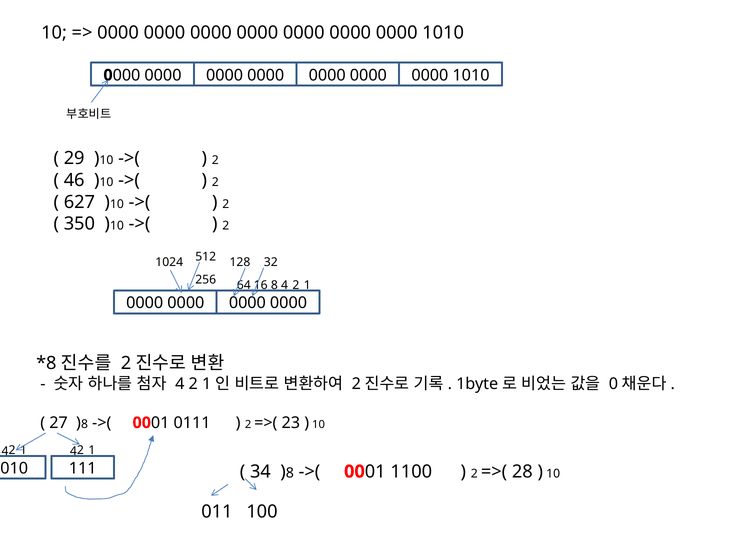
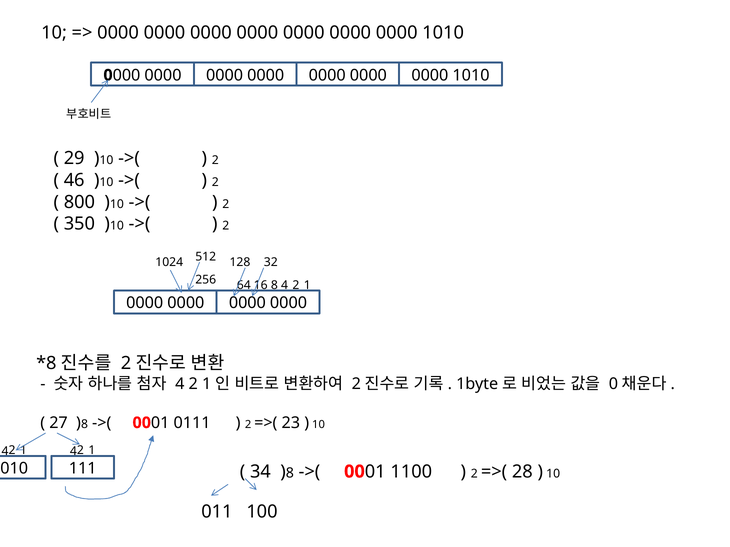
627: 627 -> 800 (79, 202)
